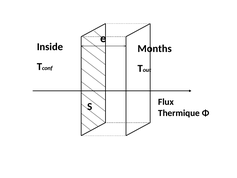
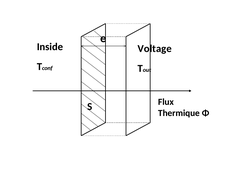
Months: Months -> Voltage (155, 49)
